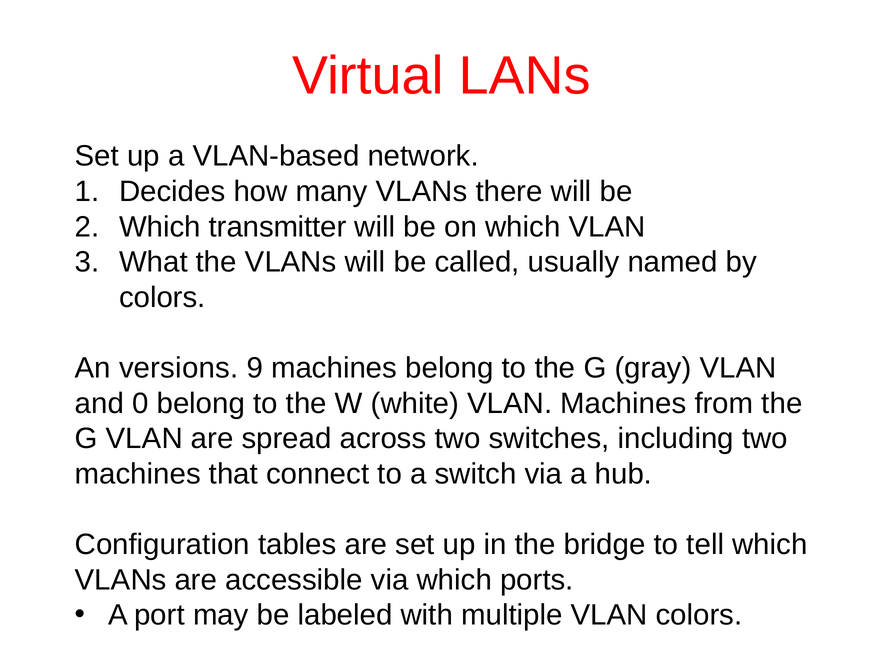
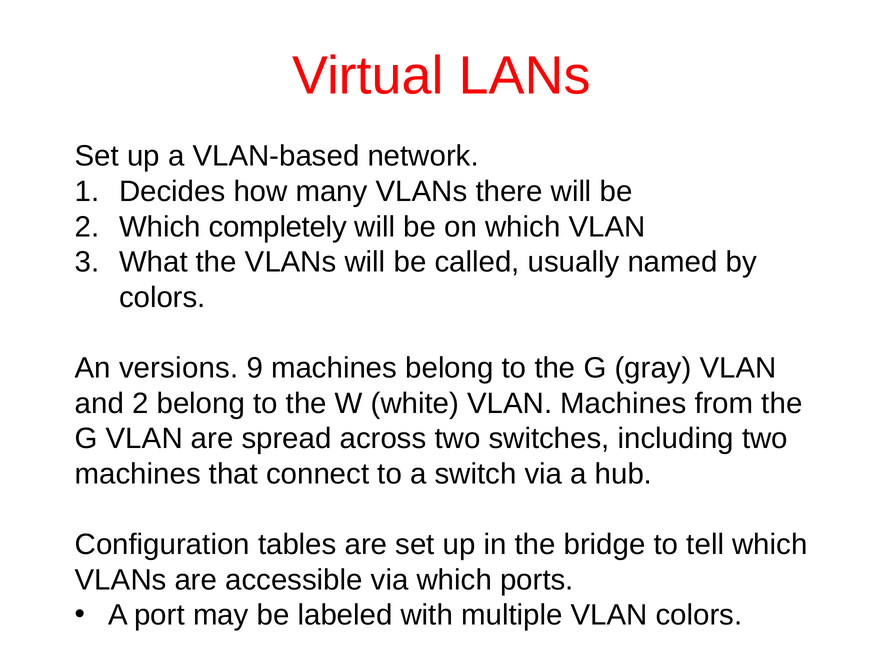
transmitter: transmitter -> completely (278, 227)
and 0: 0 -> 2 (140, 403)
